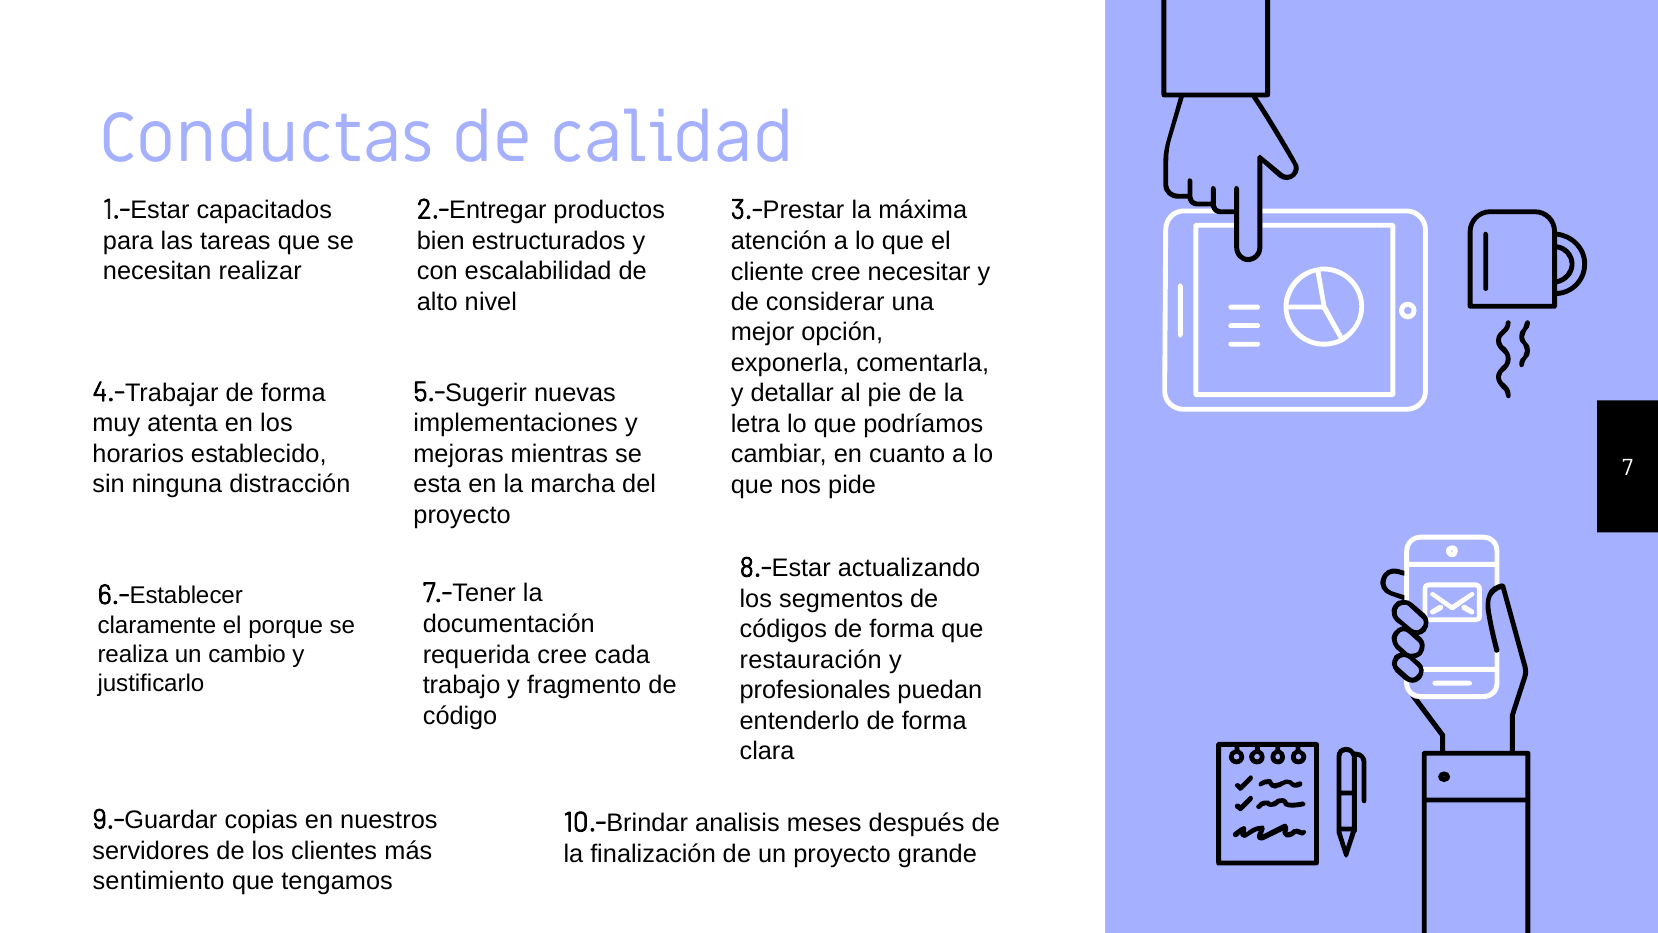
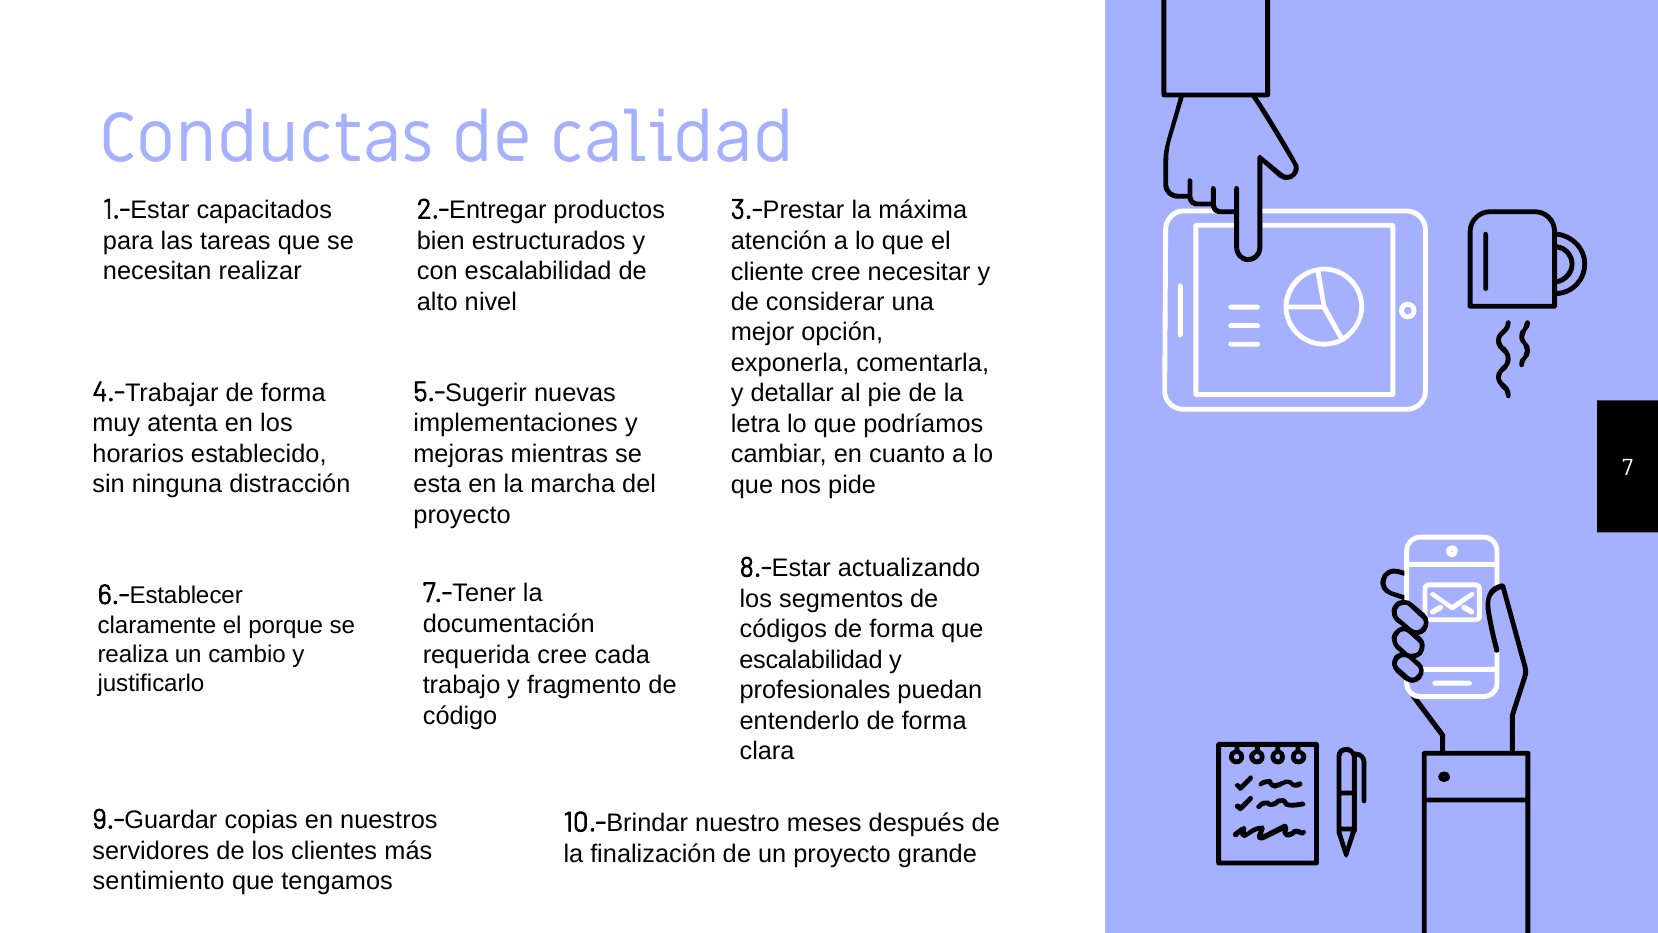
restauración: restauración -> escalabilidad (811, 660)
analisis: analisis -> nuestro (737, 823)
